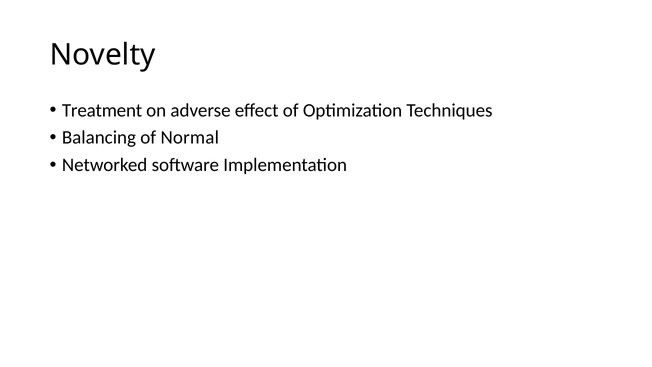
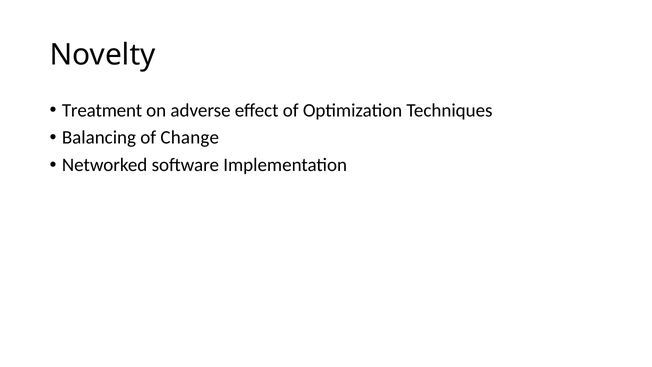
Normal: Normal -> Change (190, 138)
